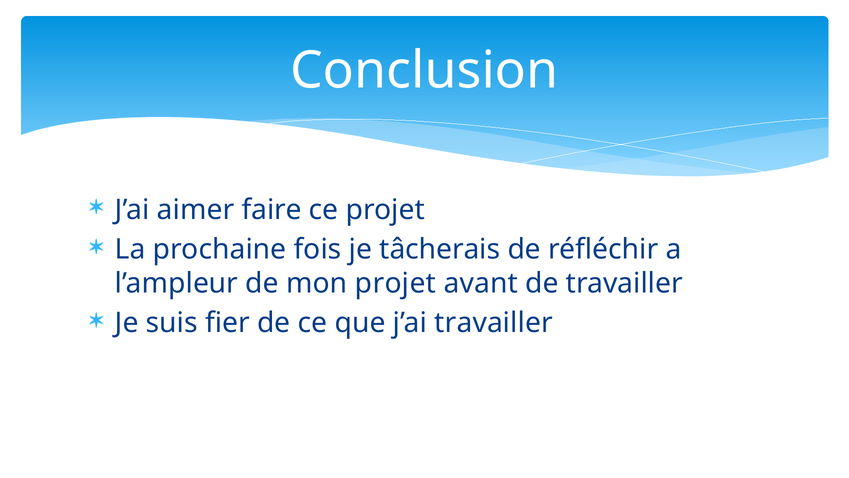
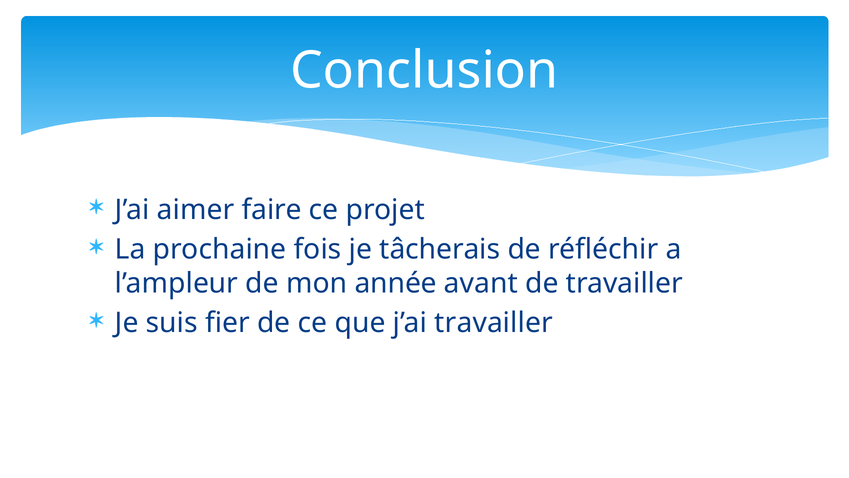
mon projet: projet -> année (396, 283)
